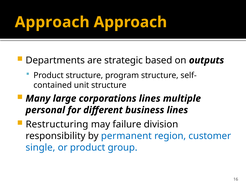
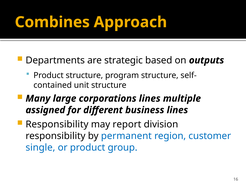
Approach: Approach -> Combines (52, 22)
personal: personal -> assigned (45, 110)
Restructuring: Restructuring -> Responsibility (57, 124)
failure: failure -> report (127, 124)
